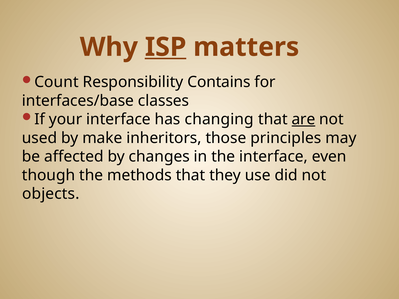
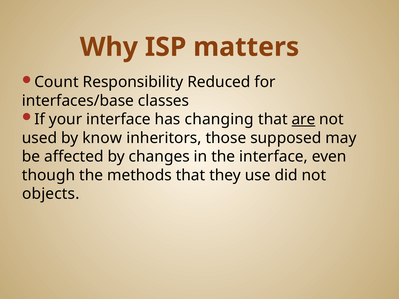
ISP underline: present -> none (166, 47)
Contains: Contains -> Reduced (219, 82)
make: make -> know (102, 138)
principles: principles -> supposed (286, 138)
